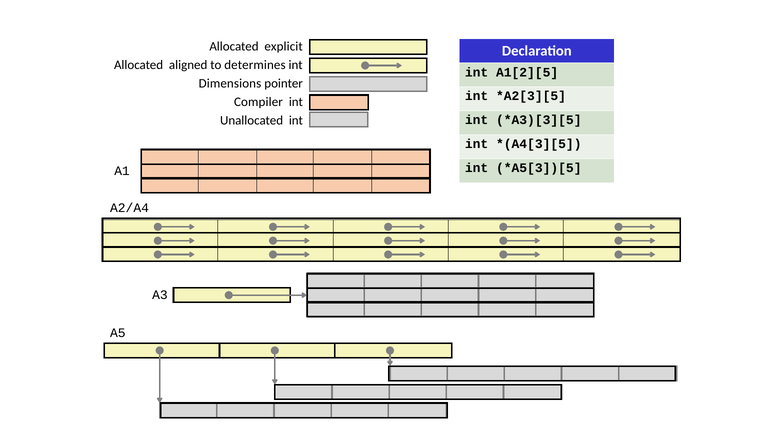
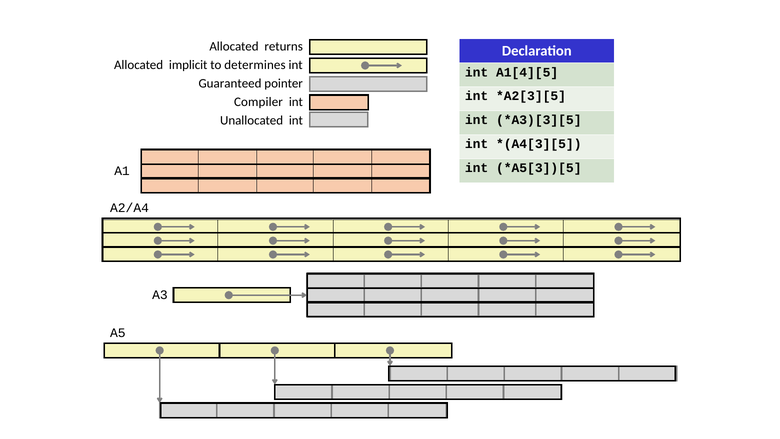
explicit: explicit -> returns (284, 47)
aligned: aligned -> implicit (188, 65)
A1[2][5: A1[2][5 -> A1[4][5 (527, 72)
Dimensions: Dimensions -> Guaranteed (230, 84)
